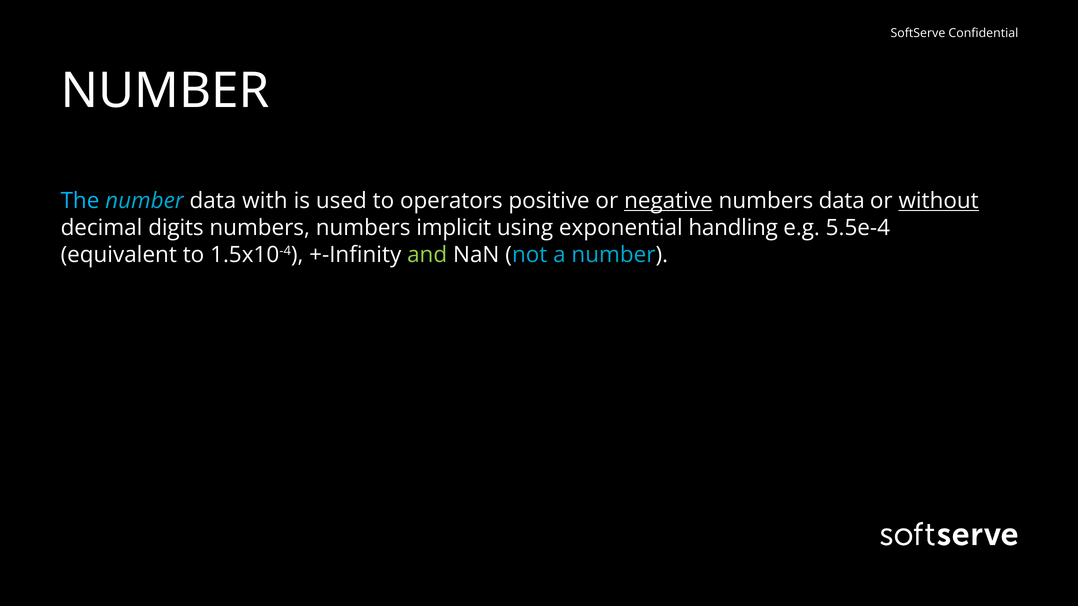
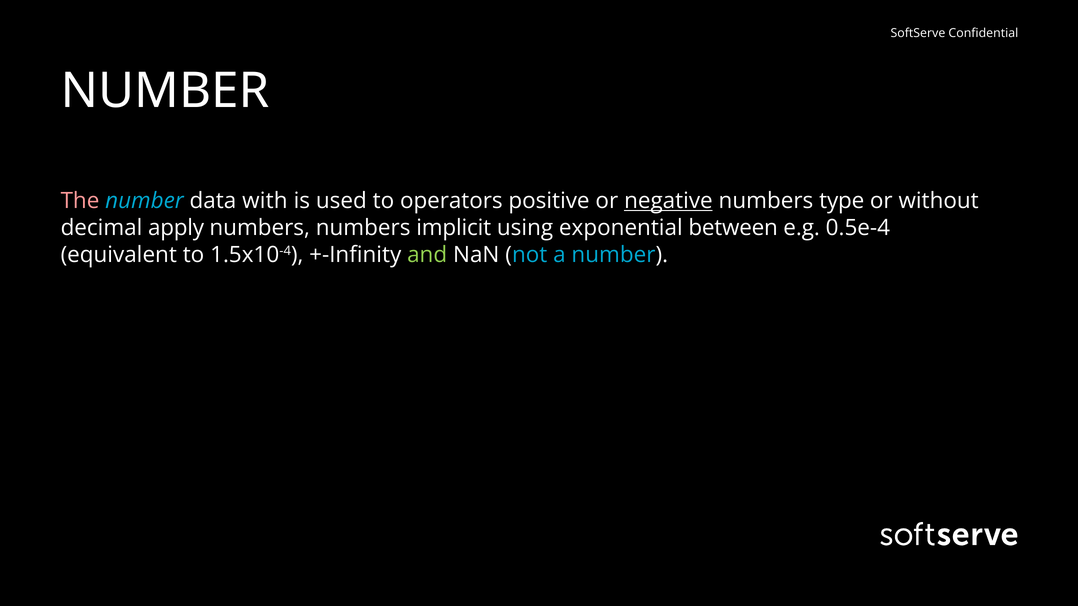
The colour: light blue -> pink (80, 201)
numbers data: data -> type (842, 201)
without underline: present -> none (939, 201)
digits: digits -> apply (176, 228)
handling: handling -> between (733, 228)
5.5e-4: 5.5e-4 -> 0.5e-4 (858, 228)
